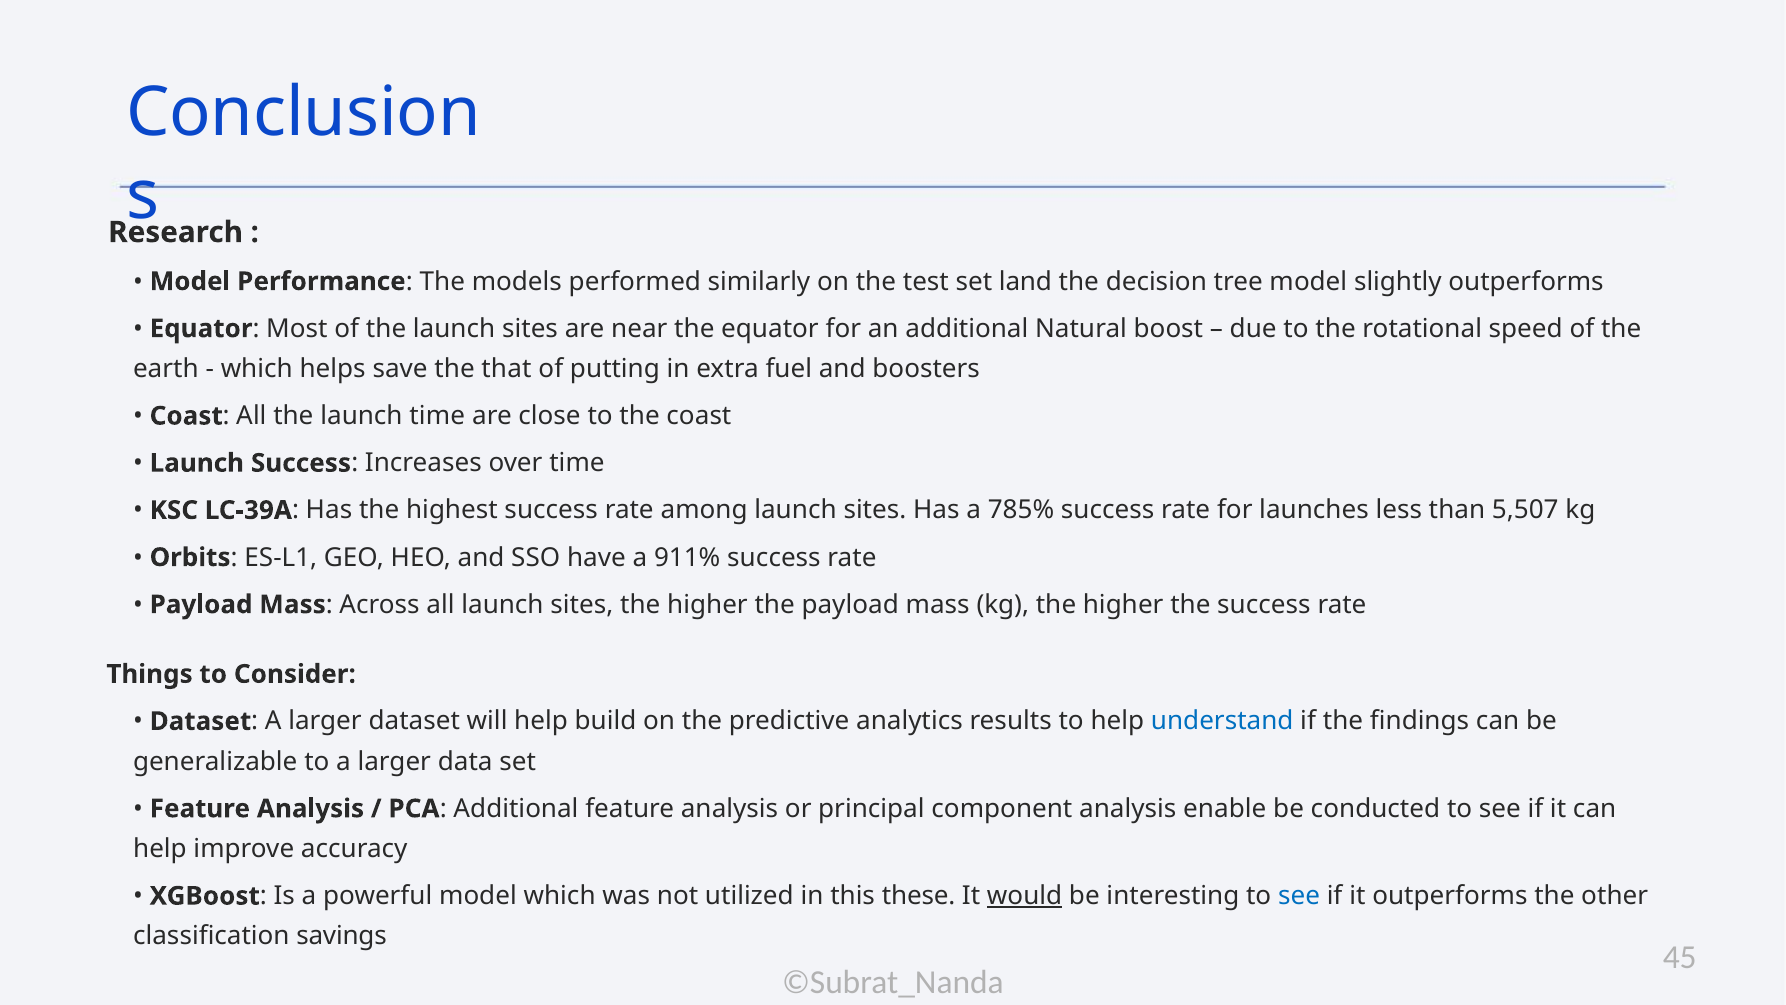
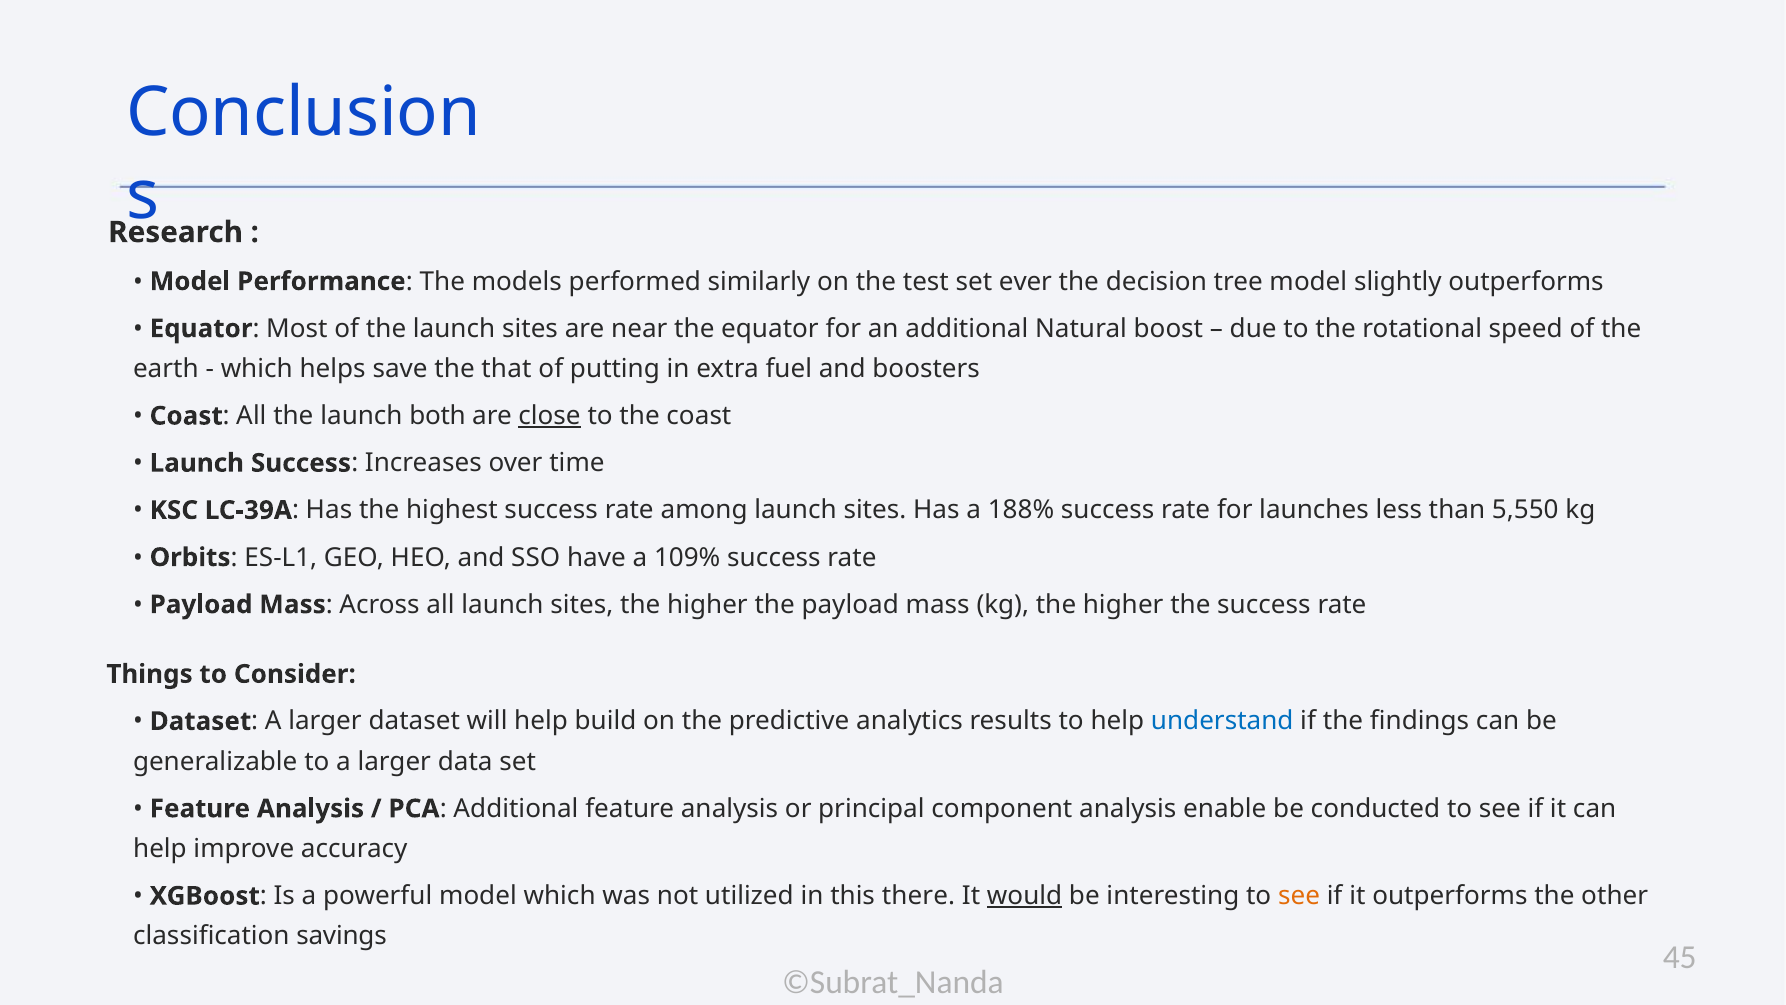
land: land -> ever (1025, 281)
launch time: time -> both (438, 416)
close underline: none -> present (550, 416)
785%: 785% -> 188% (1021, 510)
5,507: 5,507 -> 5,550 (1525, 510)
911%: 911% -> 109% (687, 557)
these: these -> there (918, 896)
see colour: blue -> orange (1299, 896)
